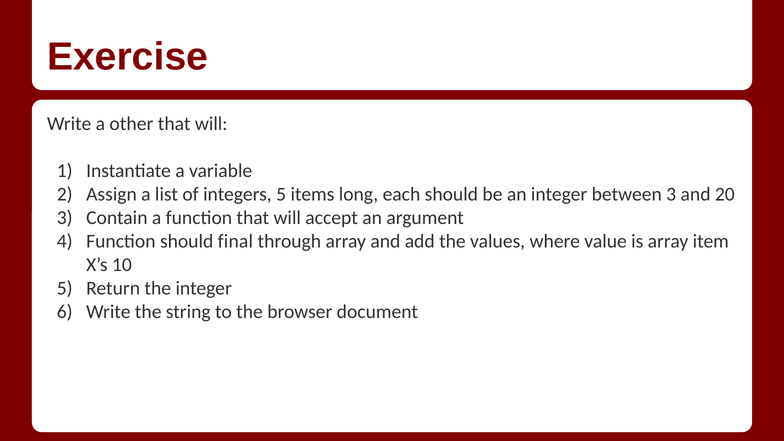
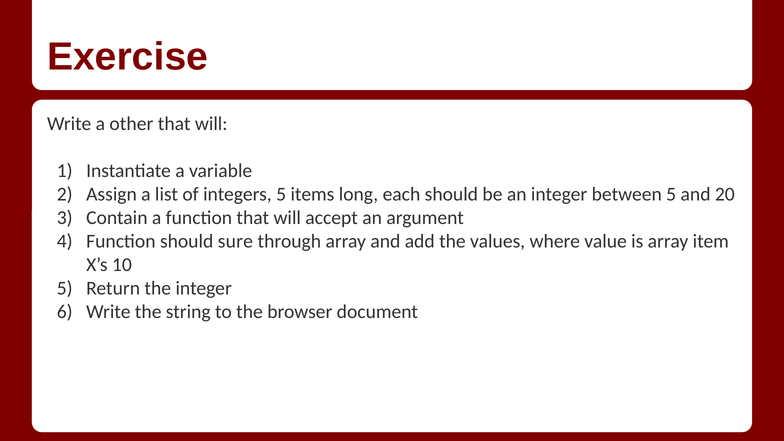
between 3: 3 -> 5 (671, 194)
final: final -> sure (235, 241)
